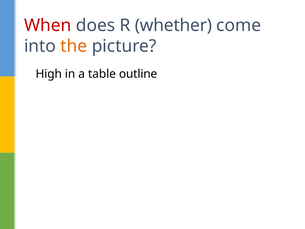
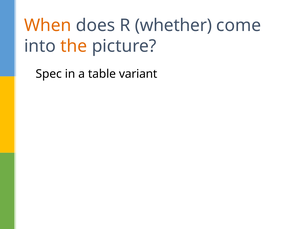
When colour: red -> orange (48, 25)
High: High -> Spec (49, 74)
outline: outline -> variant (138, 74)
